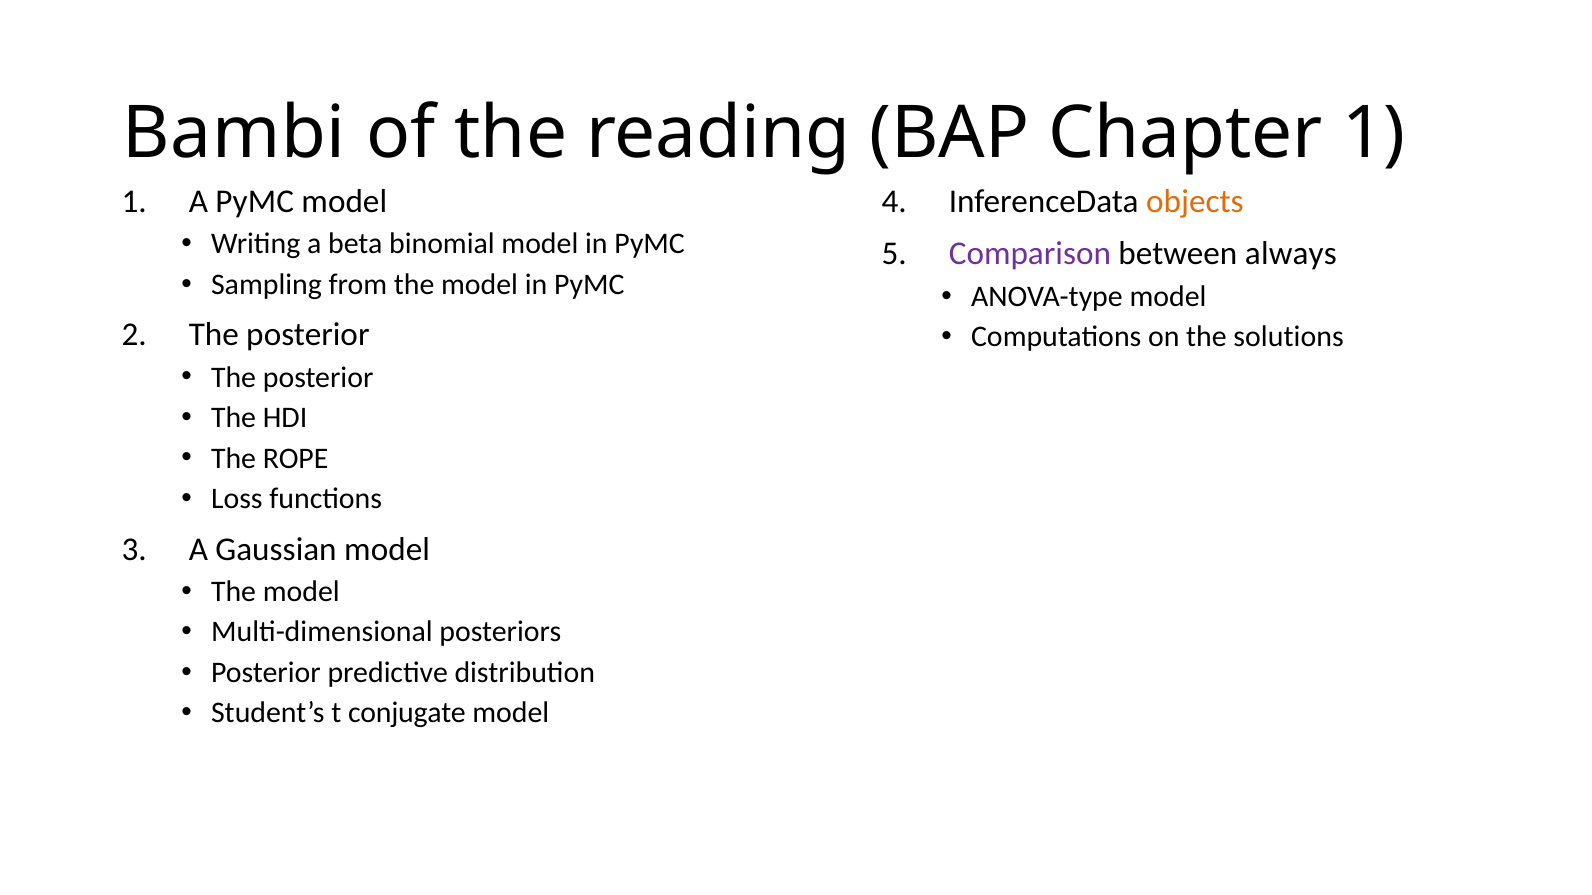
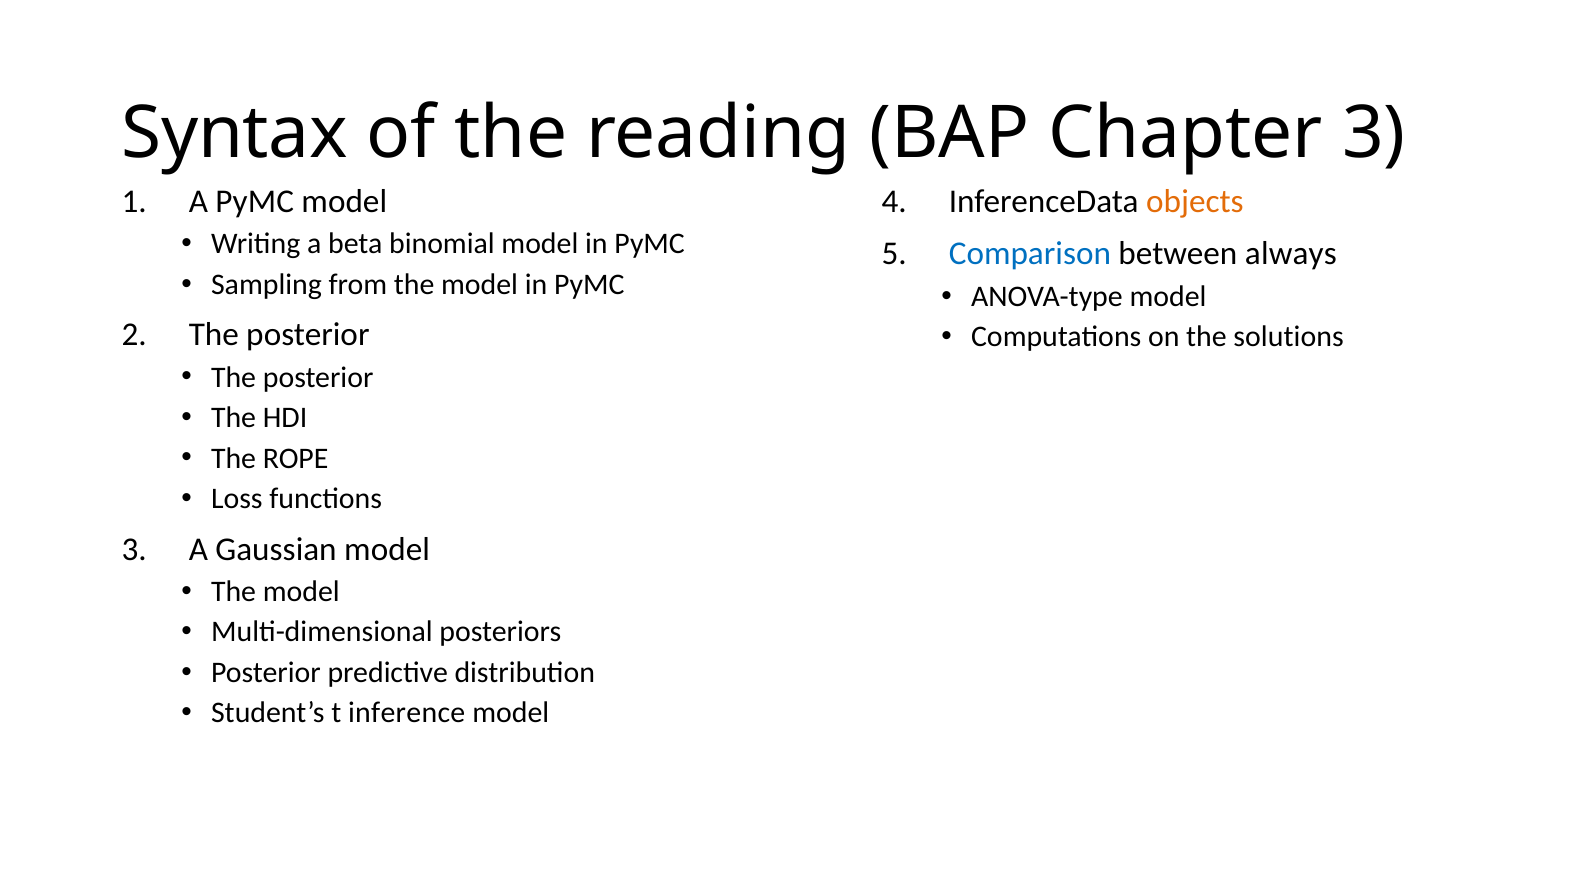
Bambi: Bambi -> Syntax (235, 134)
Chapter 1: 1 -> 3 (1374, 134)
Comparison colour: purple -> blue (1030, 254)
conjugate: conjugate -> inference (407, 713)
